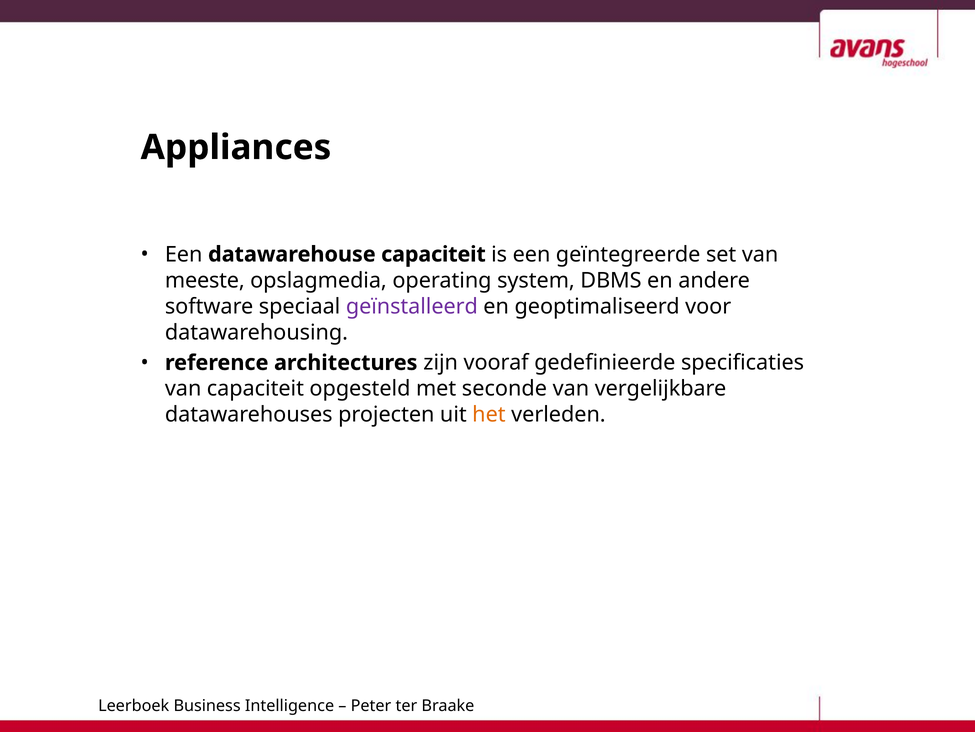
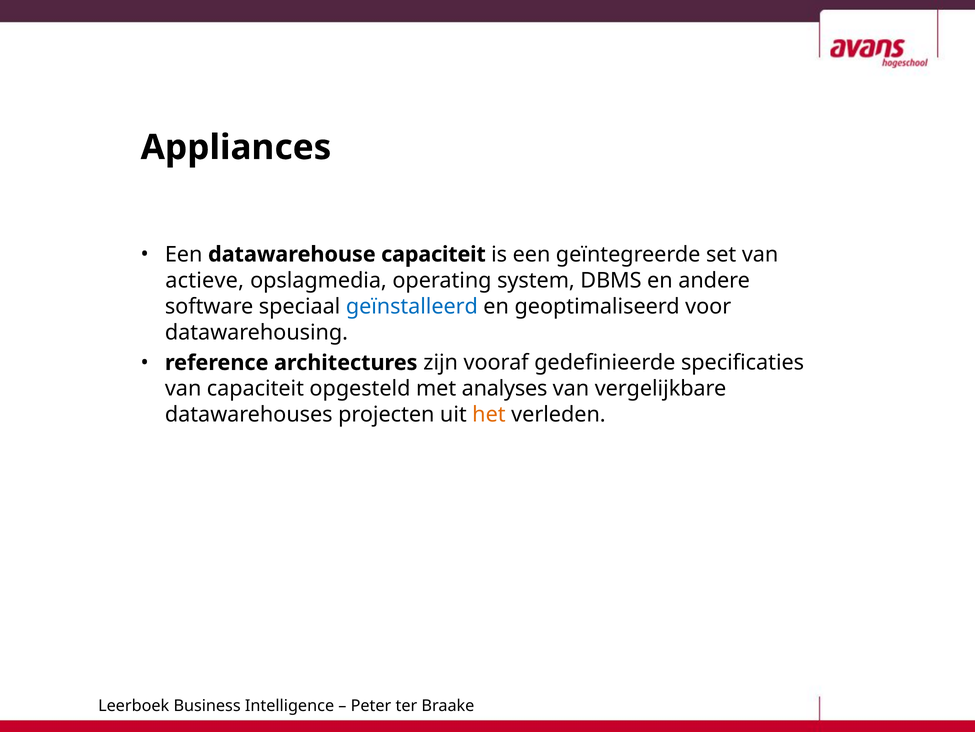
meeste: meeste -> actieve (205, 280)
geïnstalleerd colour: purple -> blue (412, 306)
seconde: seconde -> analyses (505, 388)
